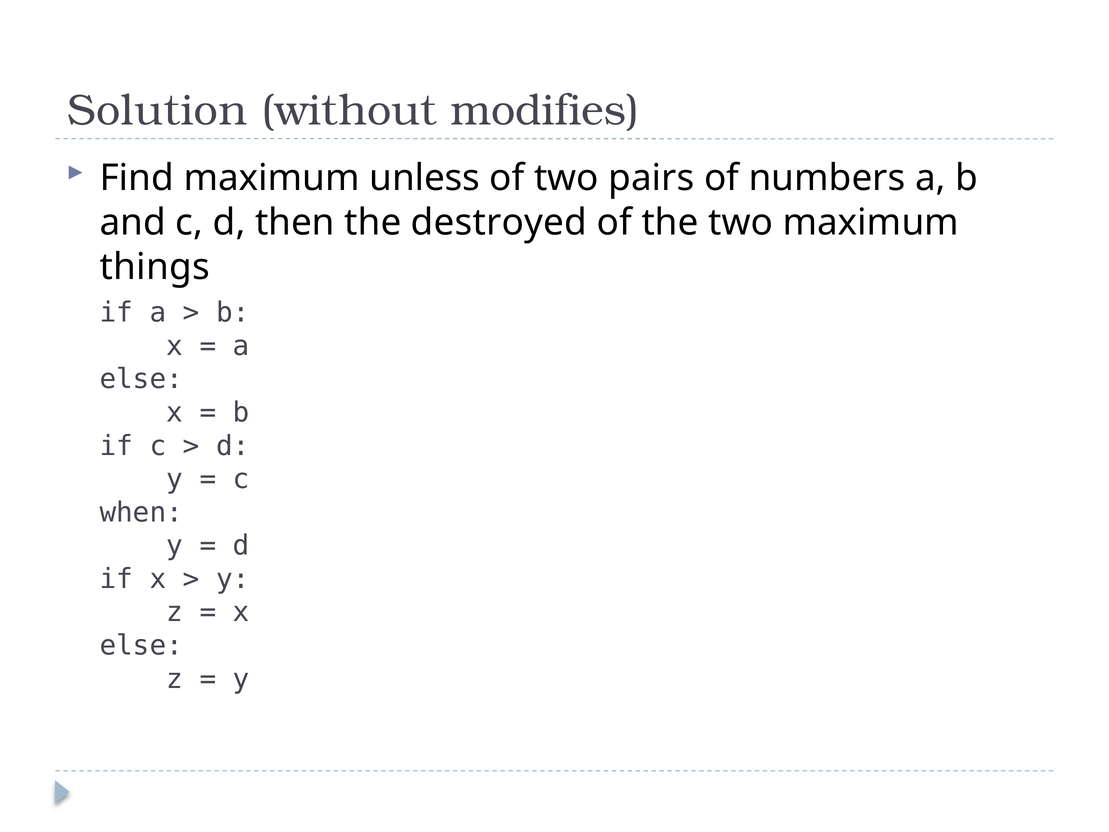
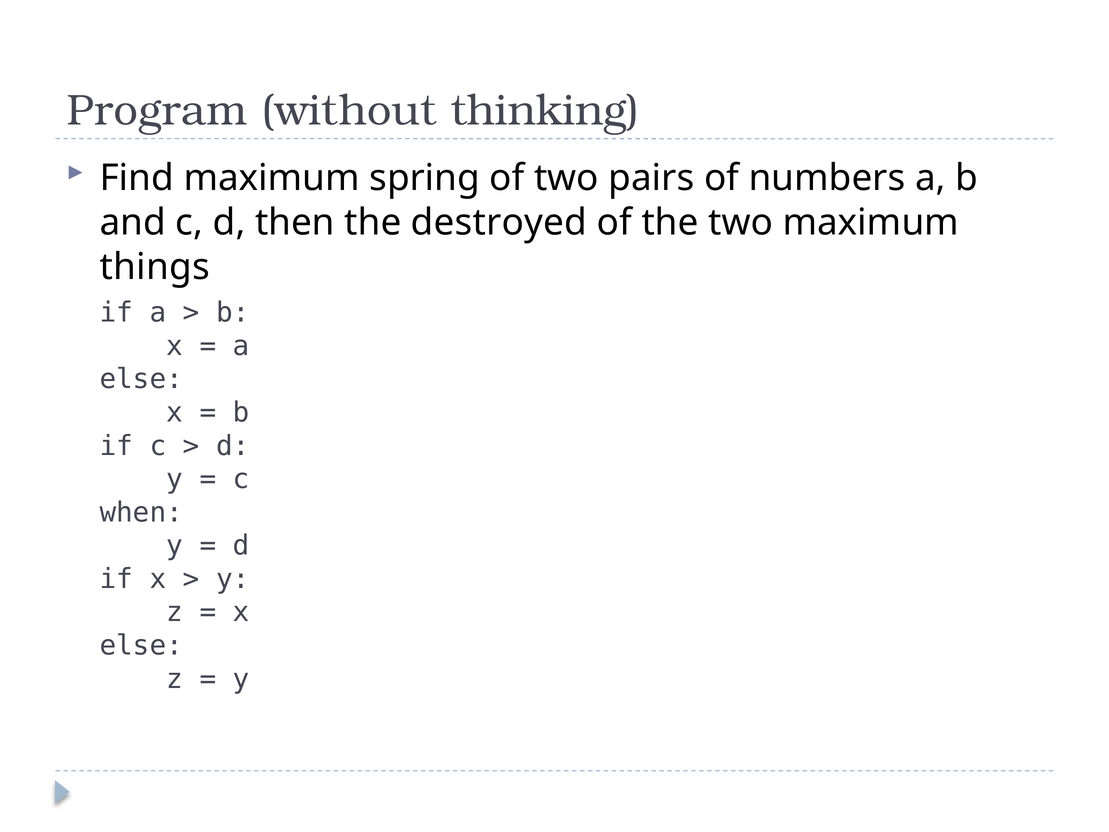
Solution: Solution -> Program (157, 110)
modifies: modifies -> thinking (545, 110)
unless: unless -> spring (425, 178)
